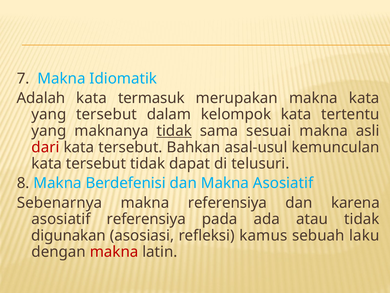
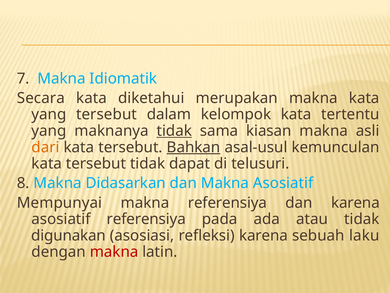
Adalah: Adalah -> Secara (41, 98)
termasuk: termasuk -> diketahui (151, 98)
sesuai: sesuai -> kiasan (269, 131)
dari colour: red -> orange (45, 147)
Bahkan underline: none -> present (194, 147)
Berdefenisi: Berdefenisi -> Didasarkan (126, 183)
Sebenarnya: Sebenarnya -> Mempunyai (59, 202)
refleksi kamus: kamus -> karena (263, 235)
